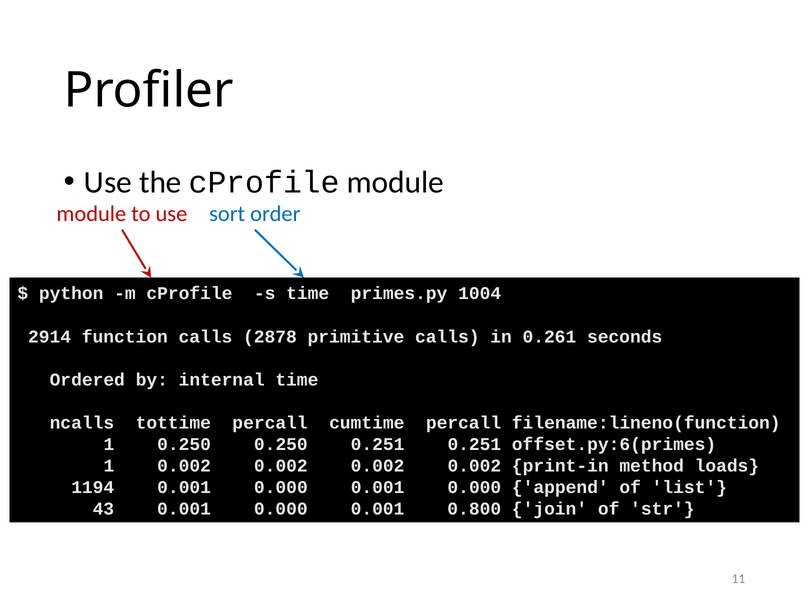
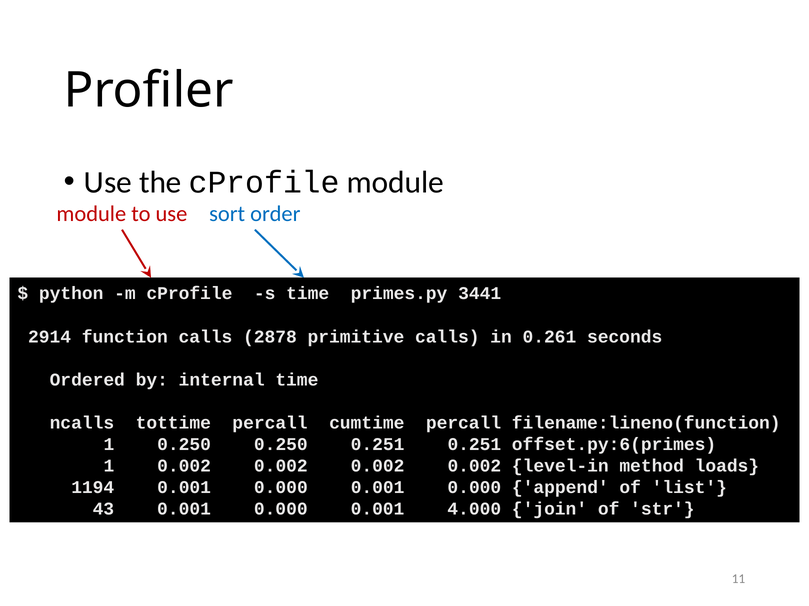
1004: 1004 -> 3441 (480, 294)
print-in: print-in -> level-in (560, 466)
0.800: 0.800 -> 4.000 (474, 510)
